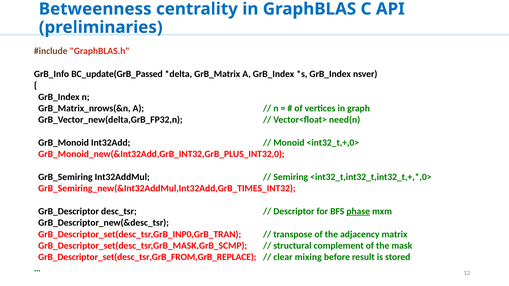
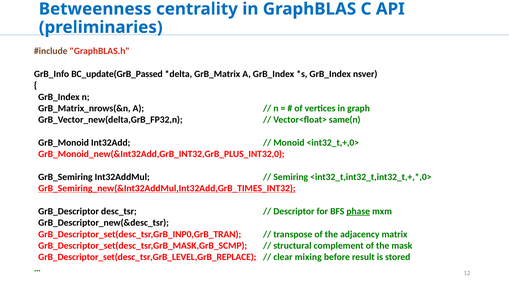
need(n: need(n -> same(n (345, 120)
GrB_Semiring_new(&Int32AddMul,Int32Add,GrB_TIMES_INT32 underline: none -> present (167, 189)
GrB_Descriptor_set(desc_tsr,GrB_FROM,GrB_REPLACE: GrB_Descriptor_set(desc_tsr,GrB_FROM,GrB_REPLACE -> GrB_Descriptor_set(desc_tsr,GrB_LEVEL,GrB_REPLACE (147, 257)
